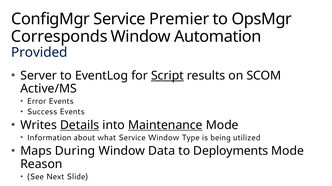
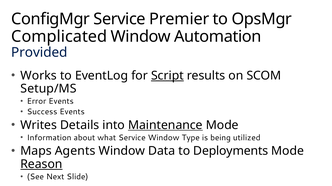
Corresponds: Corresponds -> Complicated (59, 37)
Server: Server -> Works (39, 76)
Active/MS: Active/MS -> Setup/MS (49, 89)
Details underline: present -> none (80, 126)
During: During -> Agents (75, 152)
Reason underline: none -> present (41, 165)
